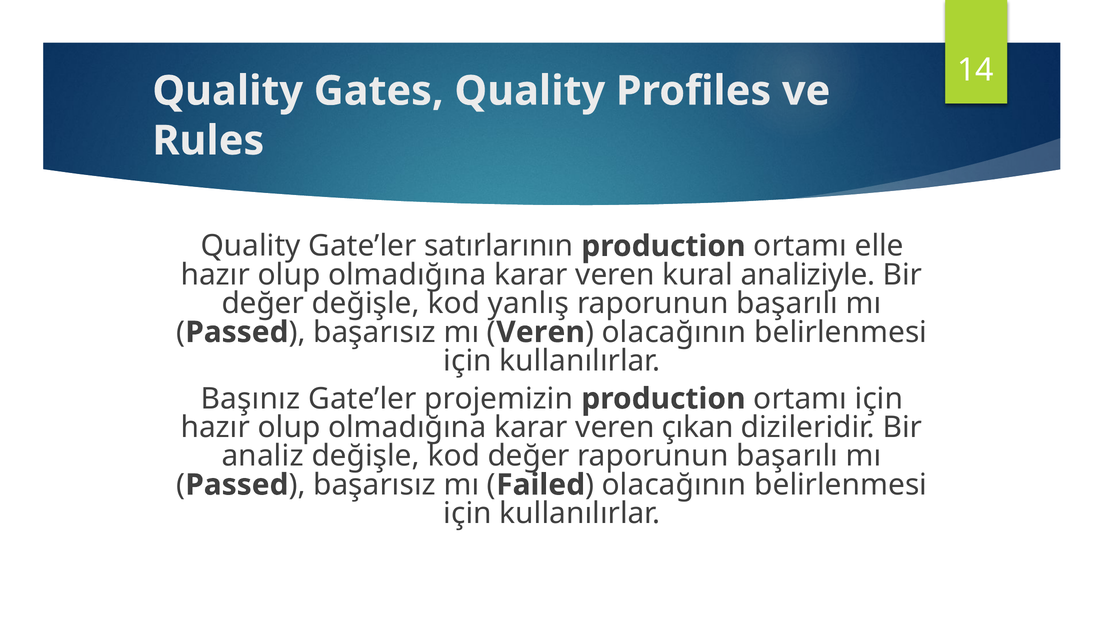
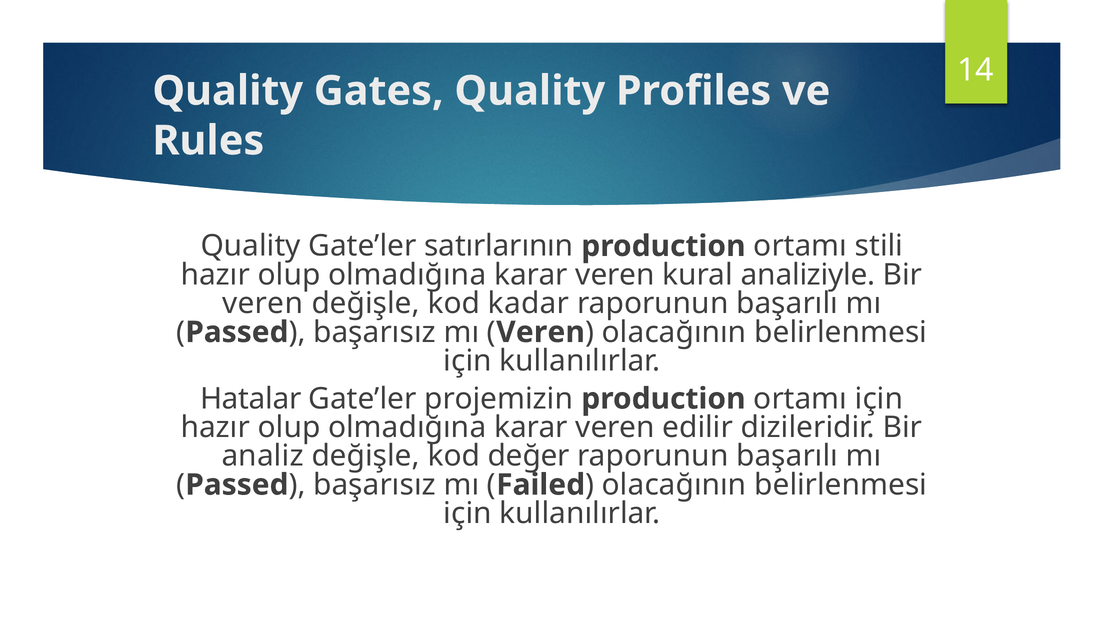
elle: elle -> stili (879, 246)
değer: değer -> veren (263, 304)
yanlış: yanlış -> kadar (528, 304)
Başınız: Başınız -> Hatalar (251, 399)
çıkan: çıkan -> edilir (698, 427)
